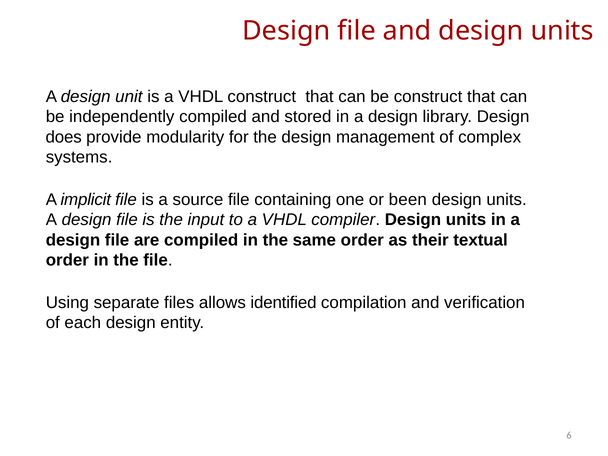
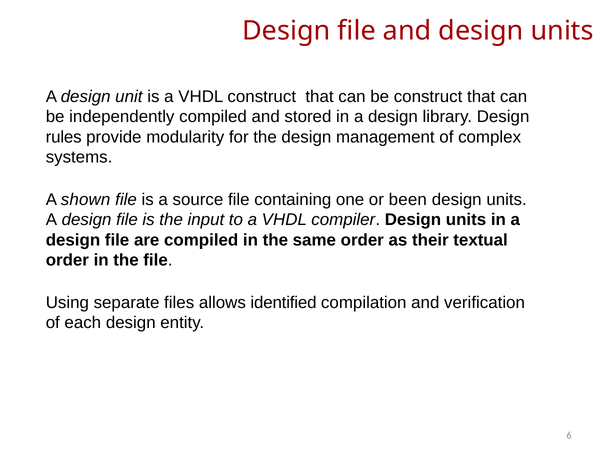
does: does -> rules (64, 137)
implicit: implicit -> shown (86, 199)
